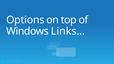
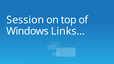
Options: Options -> Session (25, 20)
